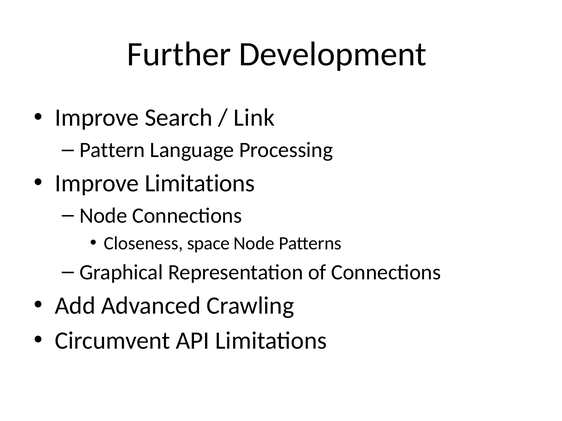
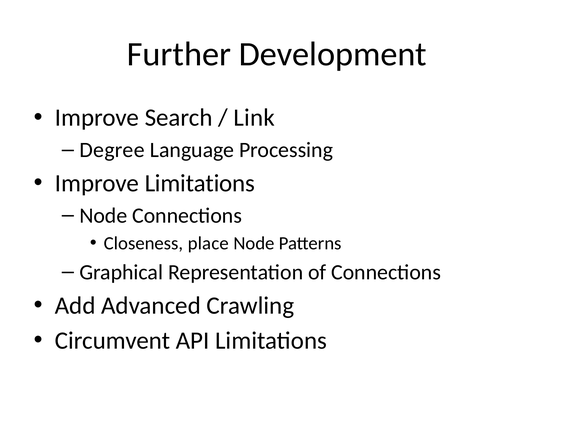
Pattern: Pattern -> Degree (112, 150)
space: space -> place (208, 244)
